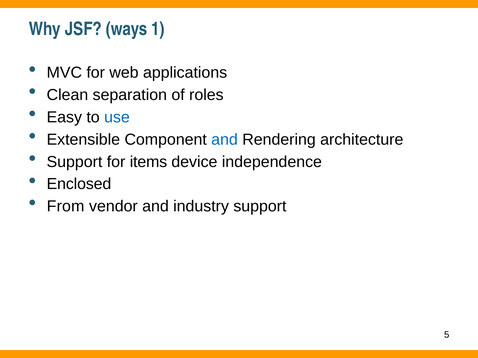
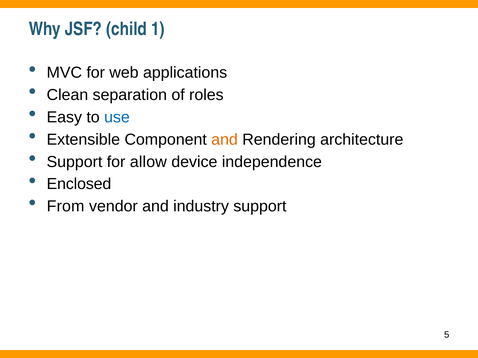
ways: ways -> child (127, 29)
and colour: blue -> orange (225, 140)
items: items -> allow (148, 162)
